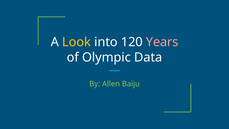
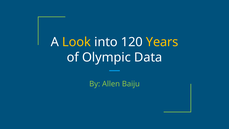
Years colour: pink -> yellow (162, 42)
